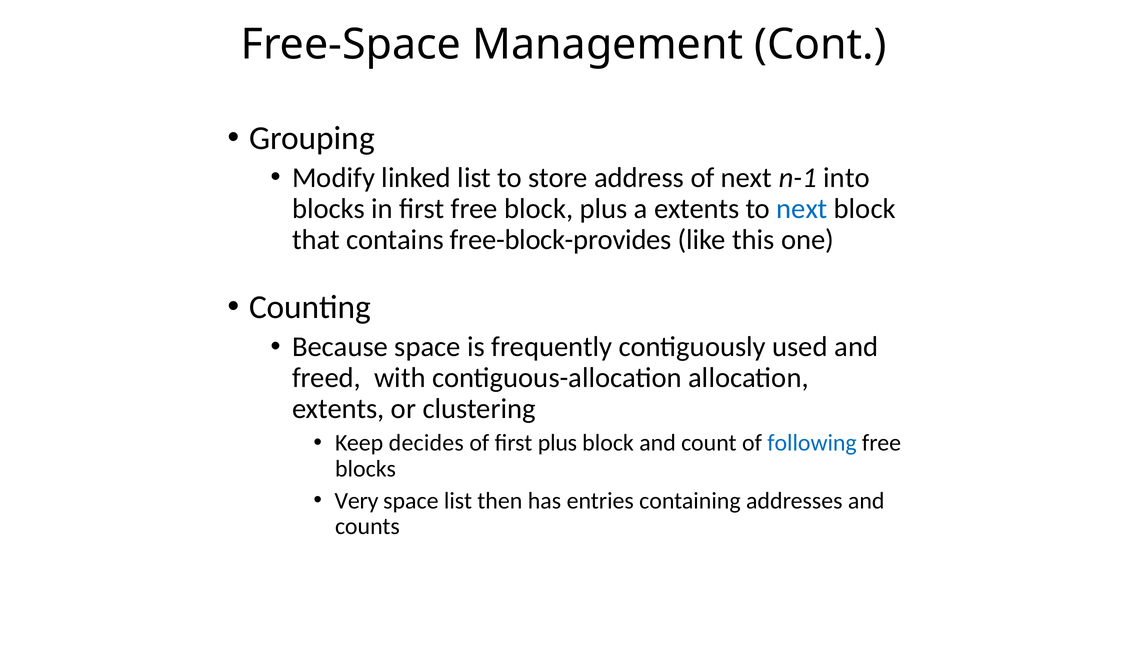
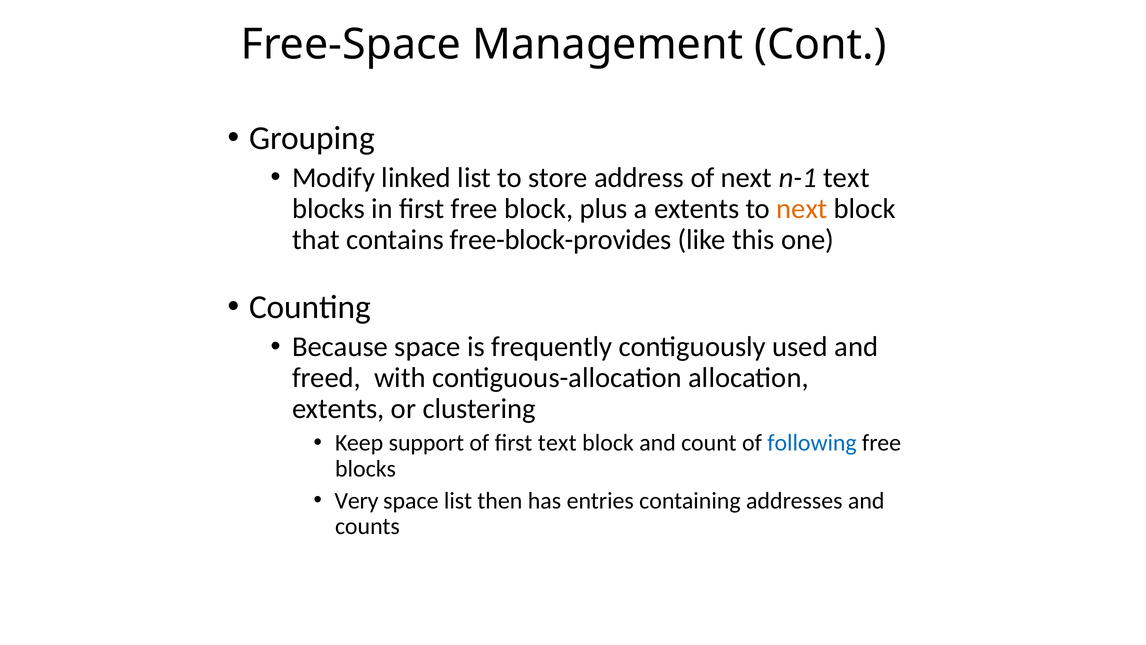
n-1 into: into -> text (846, 178)
next colour: blue -> orange (802, 209)
decides: decides -> support (426, 443)
first plus: plus -> text (557, 443)
